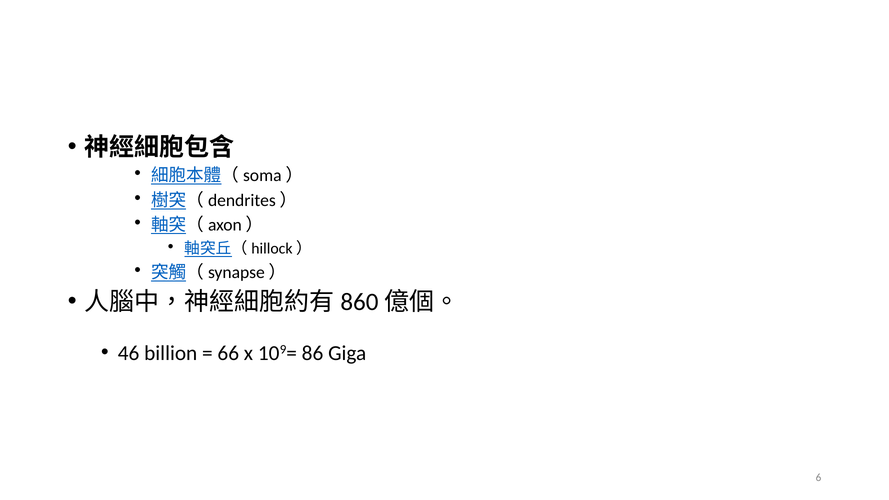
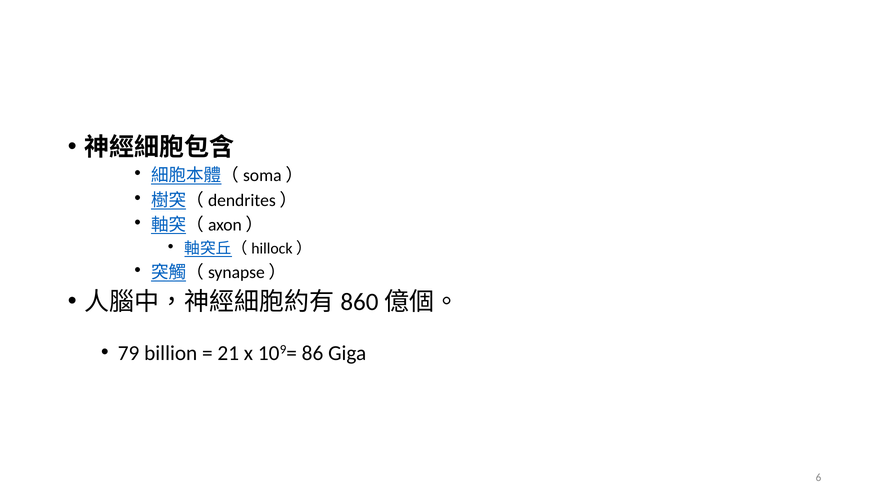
46: 46 -> 79 (129, 353)
66: 66 -> 21 (228, 353)
